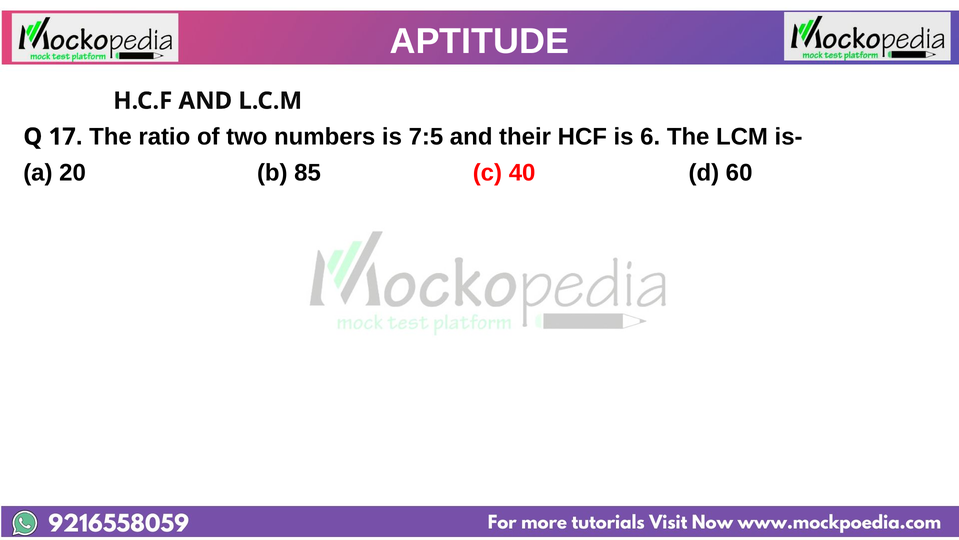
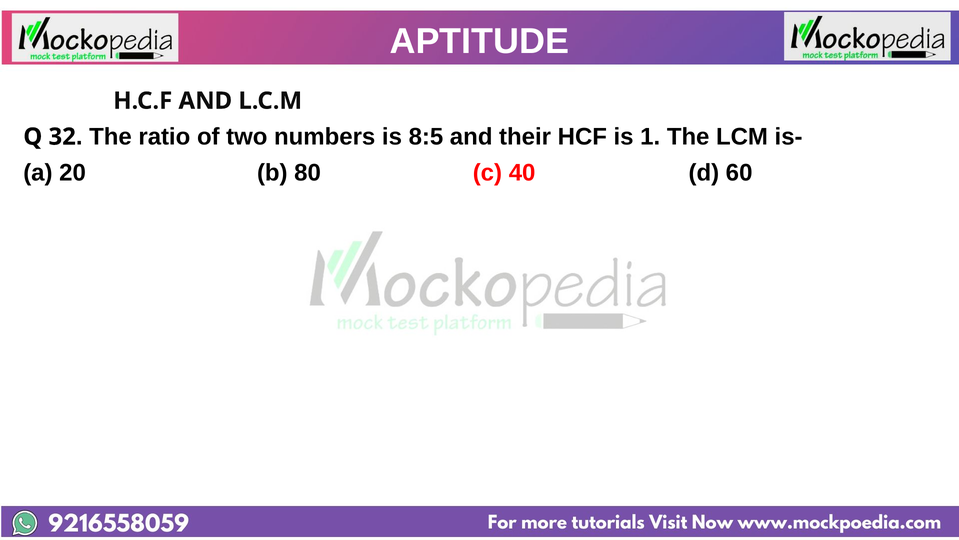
17: 17 -> 32 (62, 137)
7:5: 7:5 -> 8:5 (426, 137)
6: 6 -> 1 (650, 137)
85: 85 -> 80 (308, 172)
